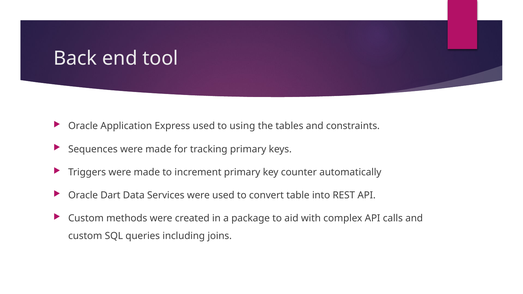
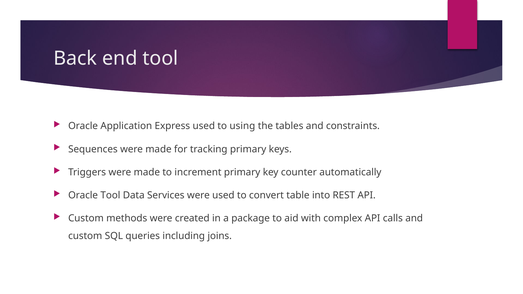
Oracle Dart: Dart -> Tool (110, 195)
